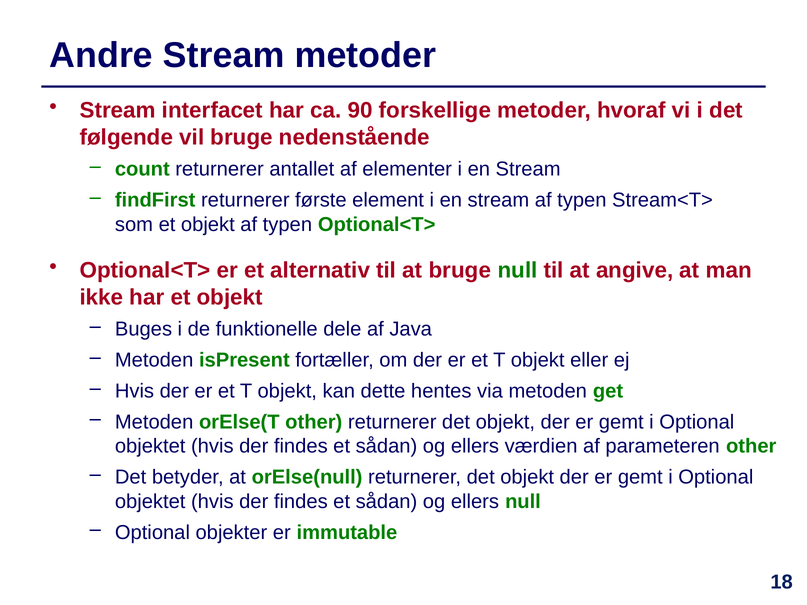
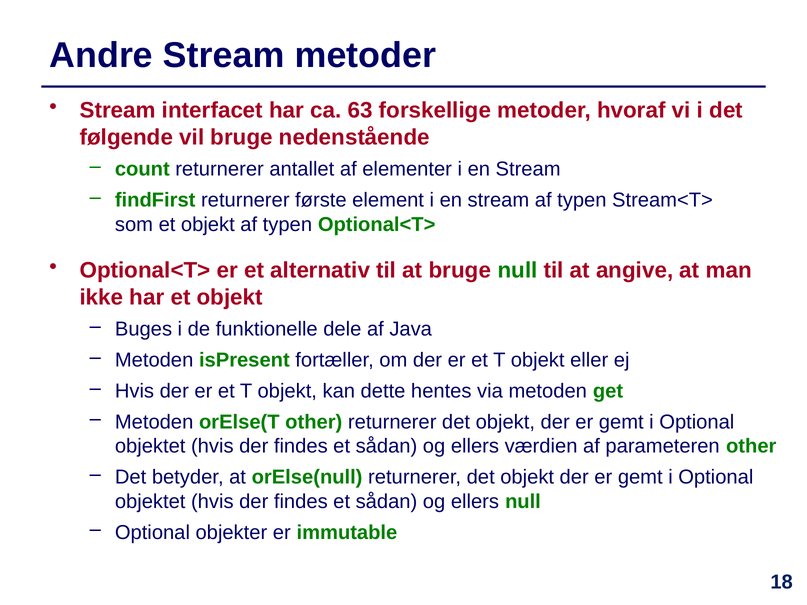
90: 90 -> 63 (360, 110)
